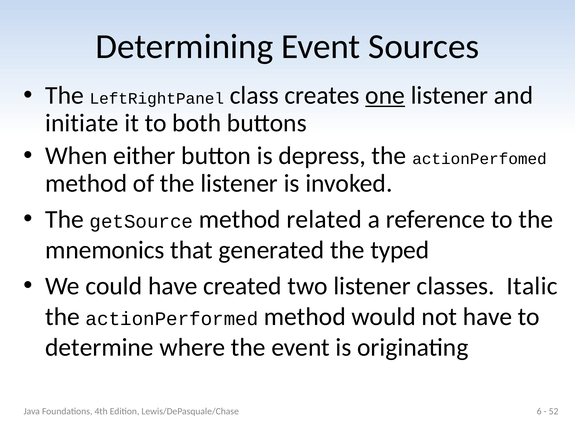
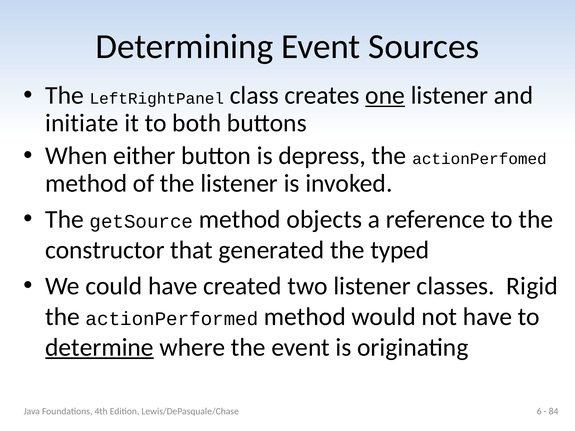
related: related -> objects (324, 220)
mnemonics: mnemonics -> constructor (105, 250)
Italic: Italic -> Rigid (532, 286)
determine underline: none -> present (99, 347)
52: 52 -> 84 (554, 412)
